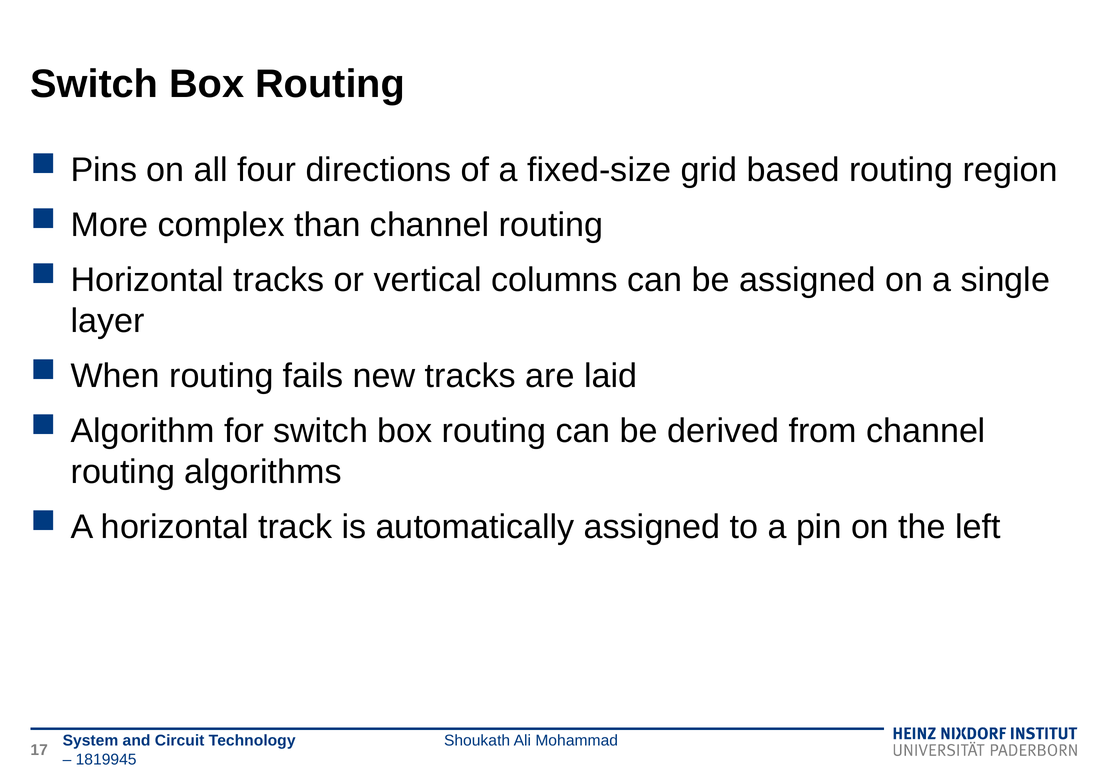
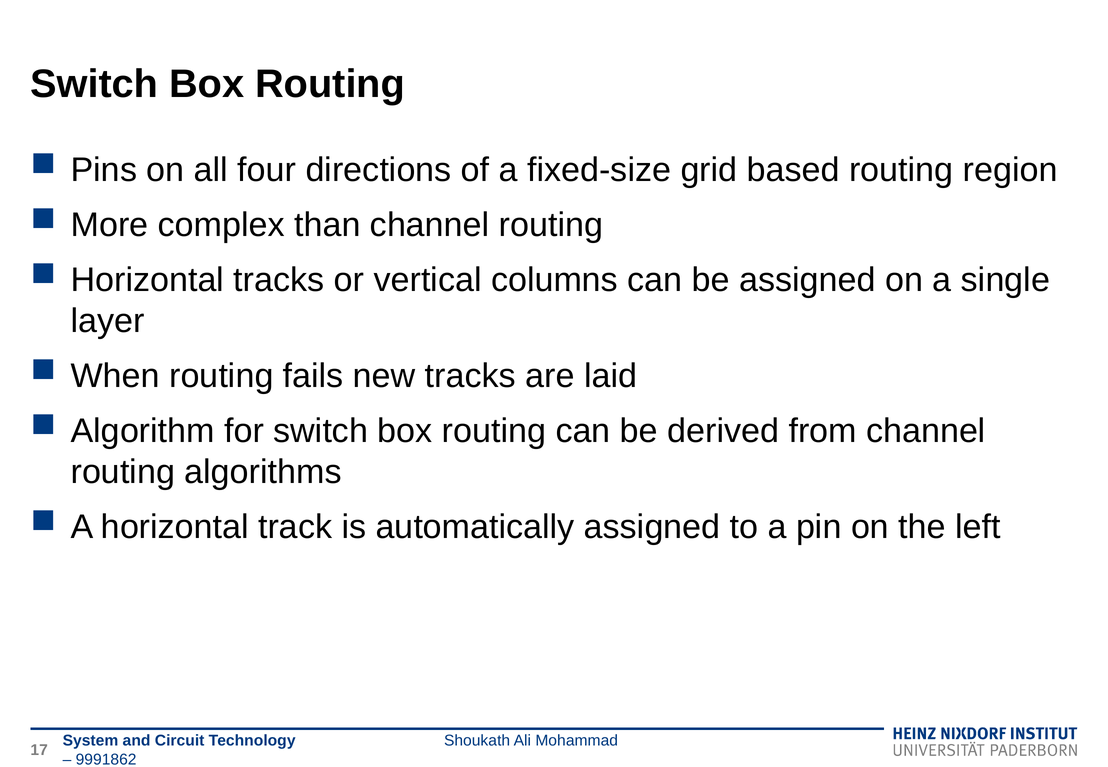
1819945: 1819945 -> 9991862 (106, 760)
